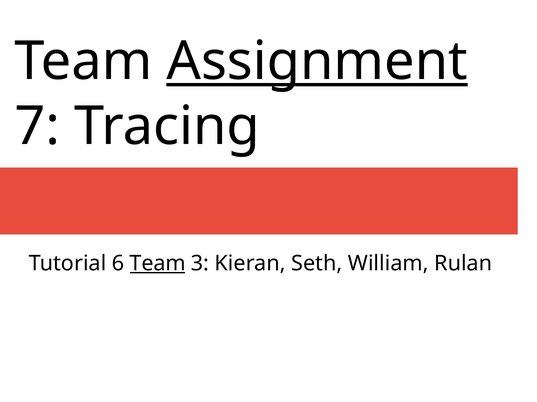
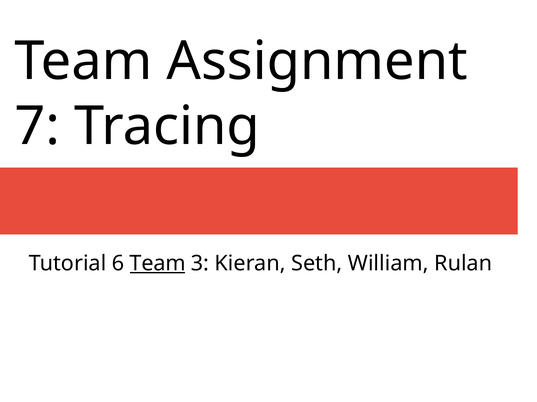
Assignment underline: present -> none (317, 61)
